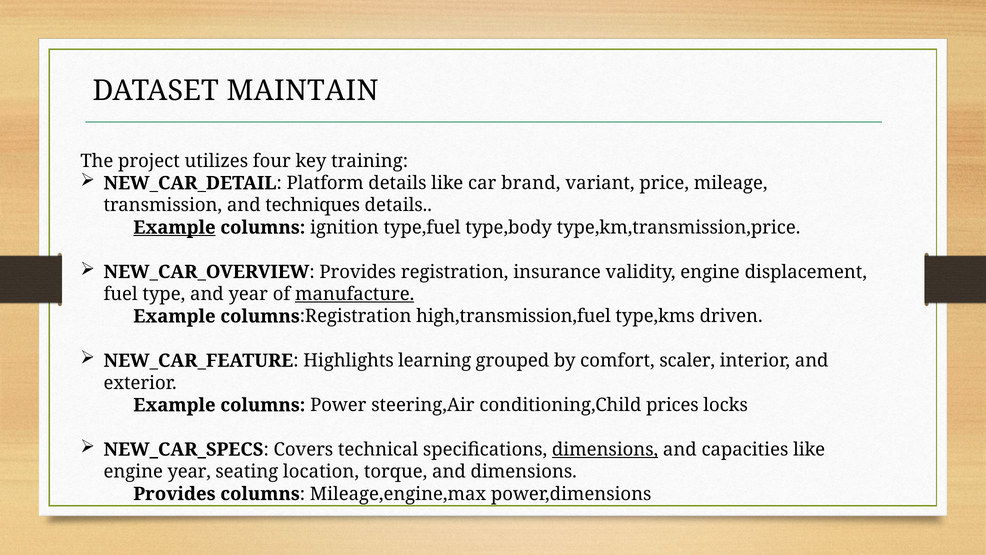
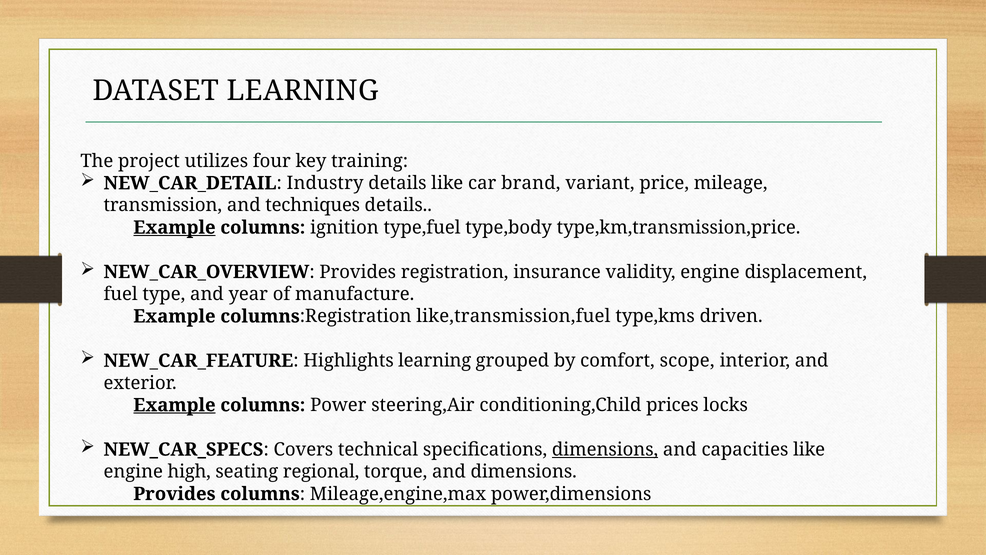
DATASET MAINTAIN: MAINTAIN -> LEARNING (303, 91)
Platform: Platform -> Industry (325, 183)
manufacture underline: present -> none (355, 294)
high,transmission,fuel: high,transmission,fuel -> like,transmission,fuel (513, 316)
scaler: scaler -> scope (687, 361)
Example underline: none -> present (174, 405)
engine year: year -> high (189, 471)
location: location -> regional (321, 471)
